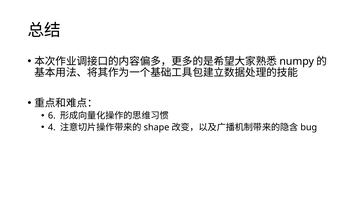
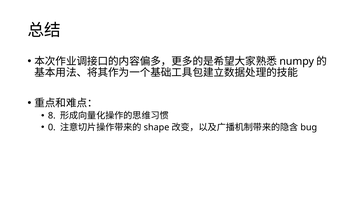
6: 6 -> 8 (52, 115)
4: 4 -> 0 (52, 127)
